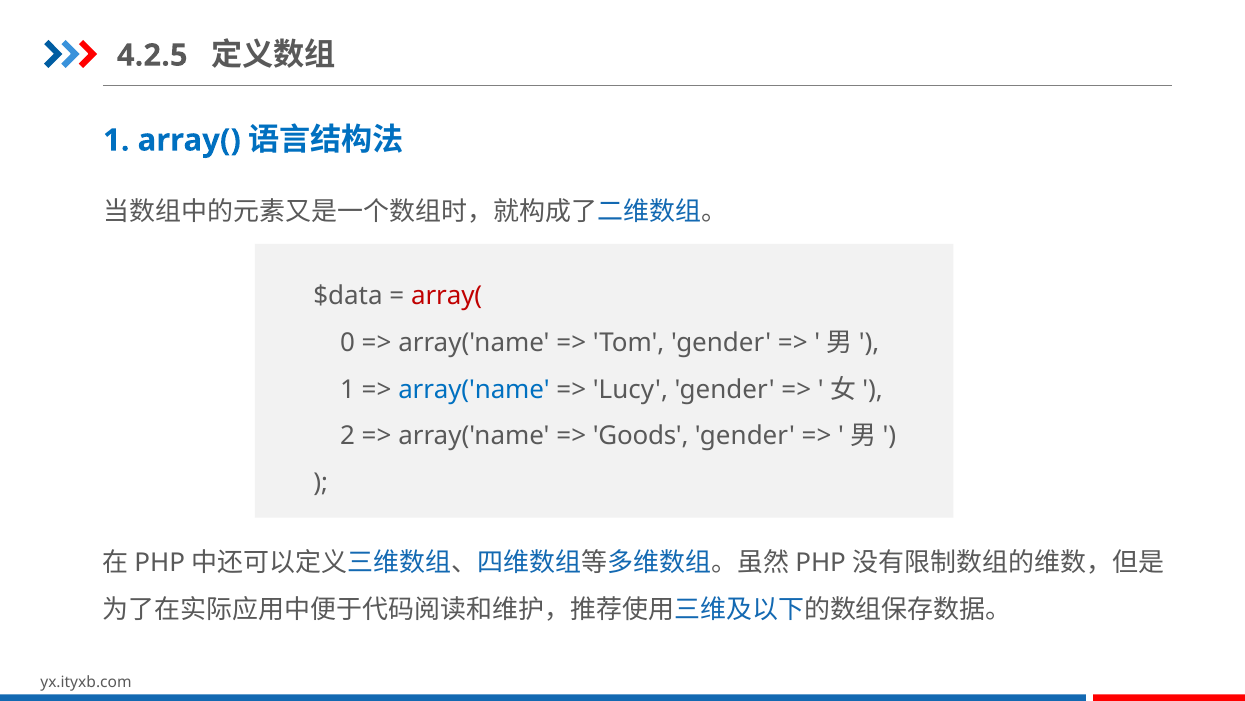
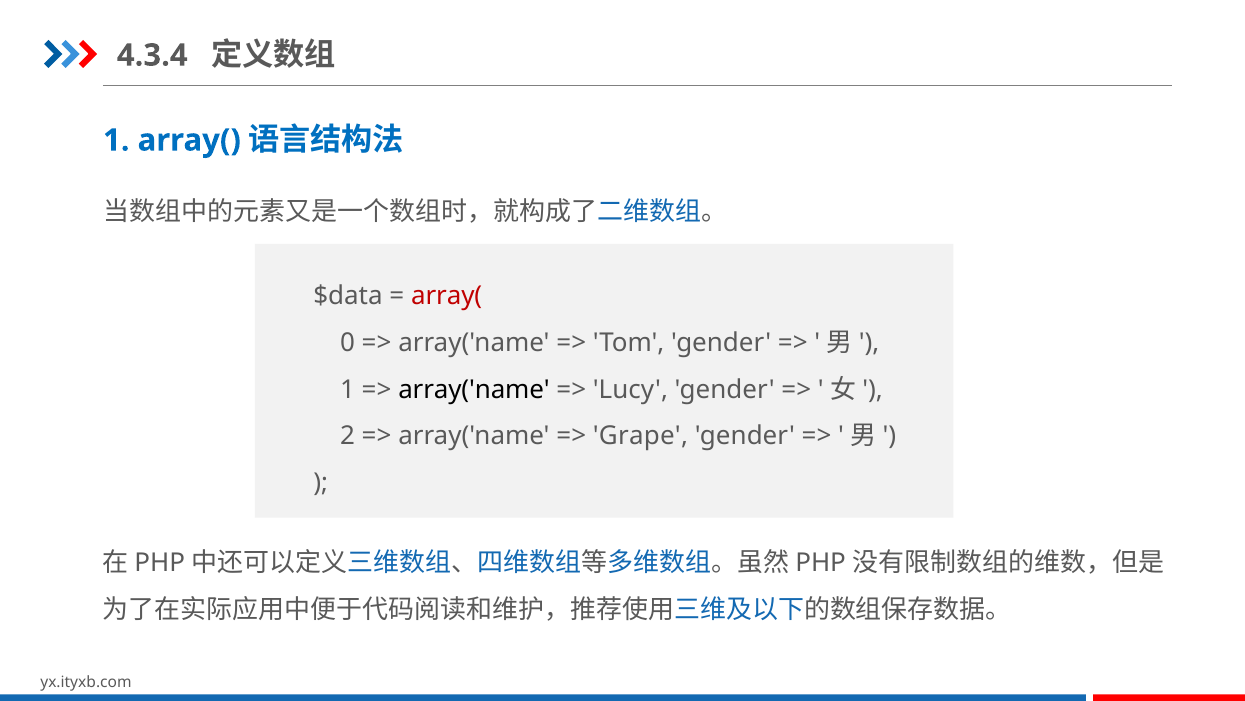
4.2.5: 4.2.5 -> 4.3.4 (152, 55)
array('name colour: blue -> black (474, 389)
Goods: Goods -> Grape (640, 436)
